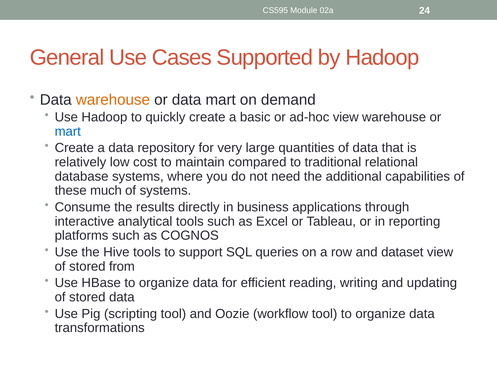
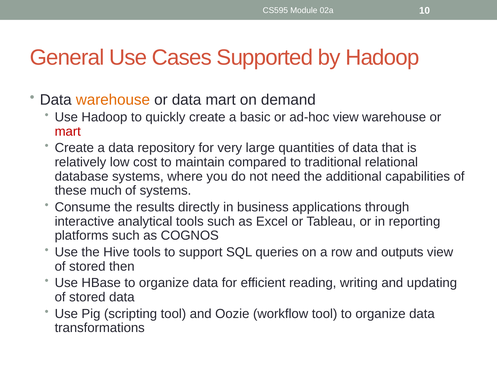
24: 24 -> 10 (425, 11)
mart colour: blue -> red (68, 131)
dataset: dataset -> outputs (402, 252)
from: from -> then (122, 266)
